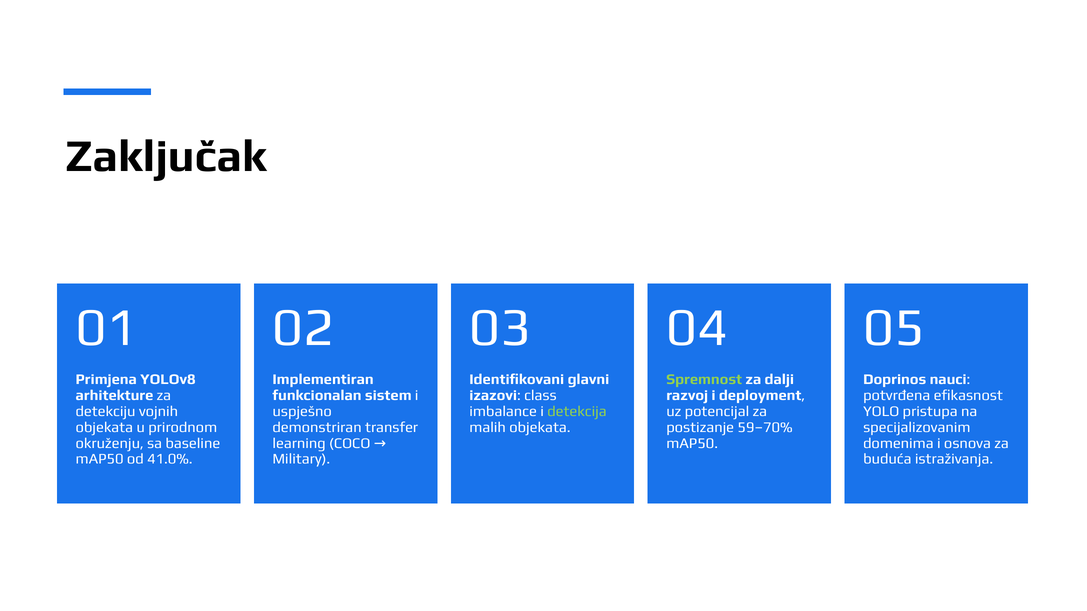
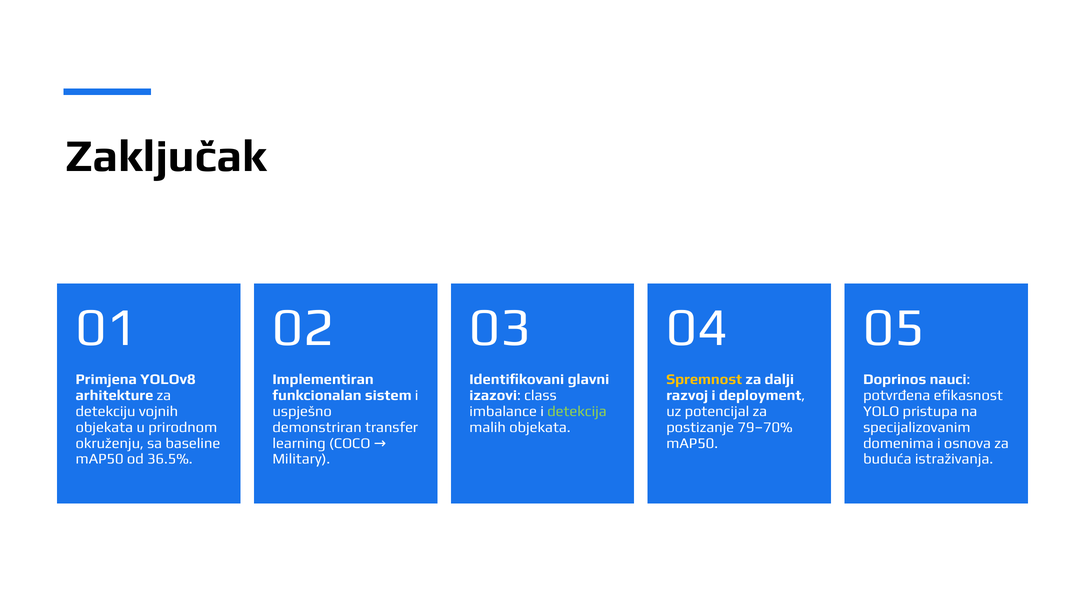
Spremnost colour: light green -> yellow (704, 380)
59–70%: 59–70% -> 79–70% (765, 428)
41.0%: 41.0% -> 36.5% (170, 459)
